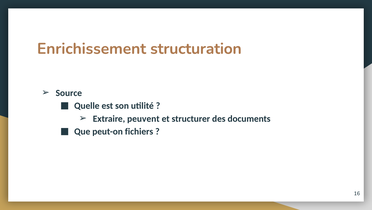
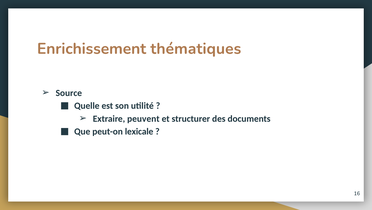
structuration: structuration -> thématiques (196, 49)
fichiers: fichiers -> lexicale (139, 131)
